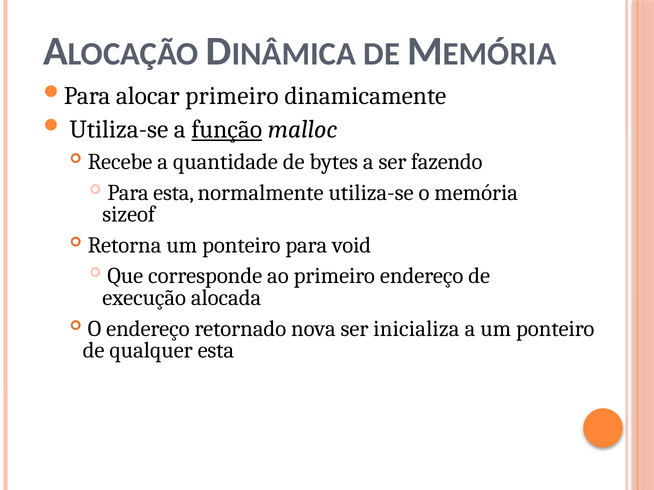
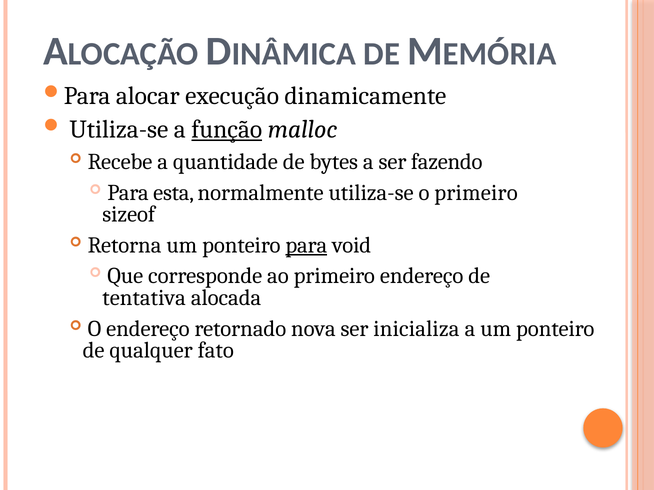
alocar primeiro: primeiro -> execução (232, 96)
o memória: memória -> primeiro (476, 193)
para underline: none -> present (306, 245)
execução: execução -> tentativa (144, 298)
qualquer esta: esta -> fato (216, 351)
